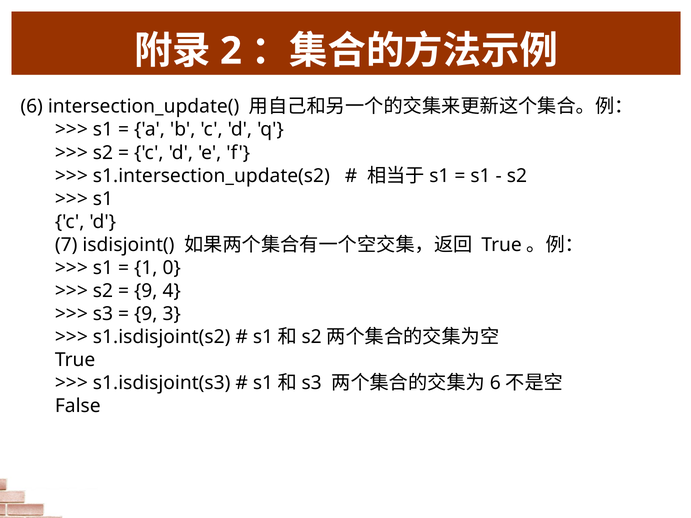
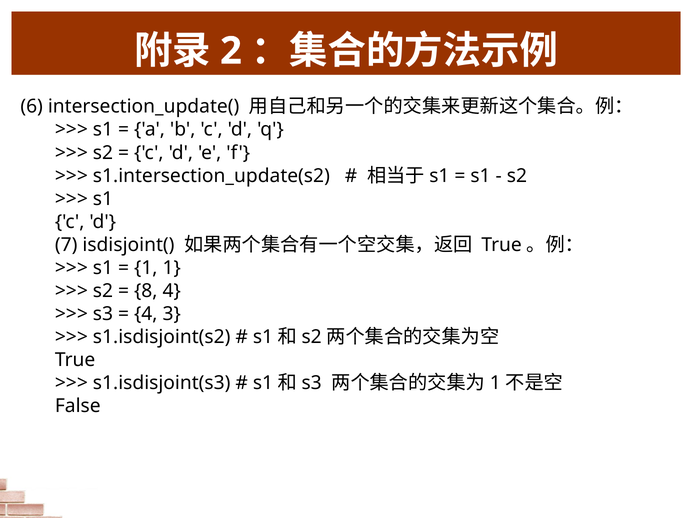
1 0: 0 -> 1 (172, 268)
9: 9 -> 8 (146, 291)
9: 9 -> 4 (146, 314)
6: 6 -> 1 (495, 383)
